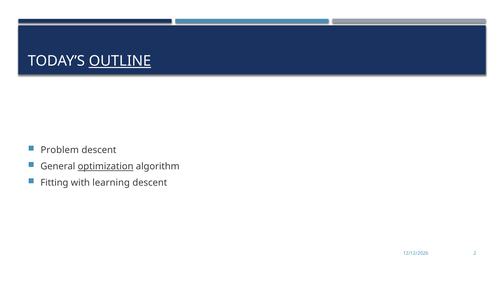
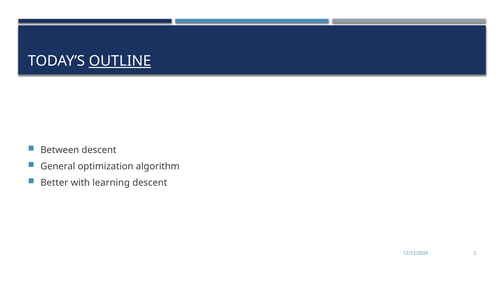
Problem: Problem -> Between (60, 150)
optimization underline: present -> none (106, 167)
Fitting: Fitting -> Better (54, 183)
